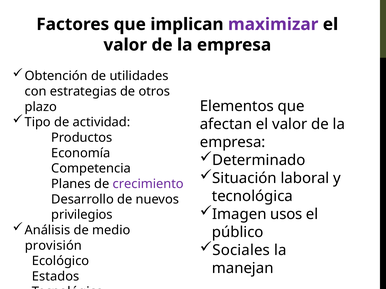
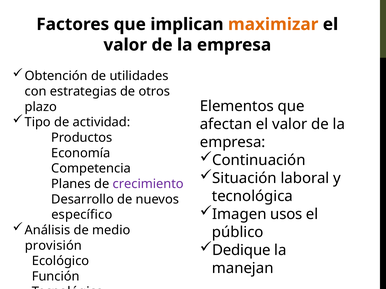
maximizar colour: purple -> orange (273, 24)
Determinado: Determinado -> Continuación (259, 161)
privilegios: privilegios -> específico (82, 215)
Sociales: Sociales -> Dedique (241, 251)
Estados: Estados -> Función (56, 277)
